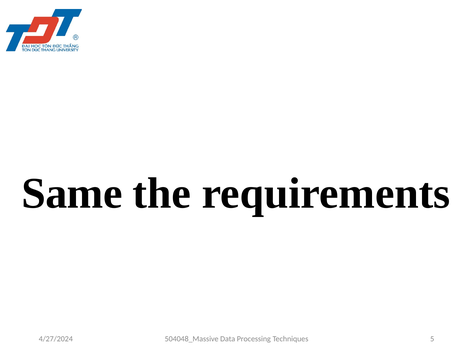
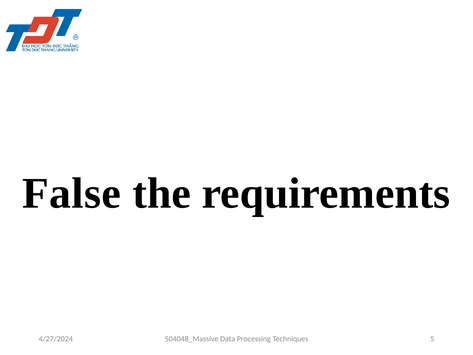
Same: Same -> False (72, 193)
